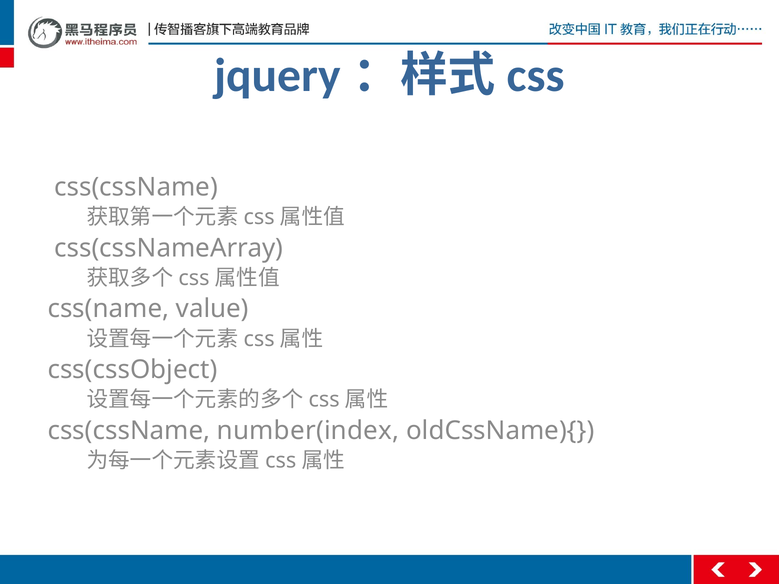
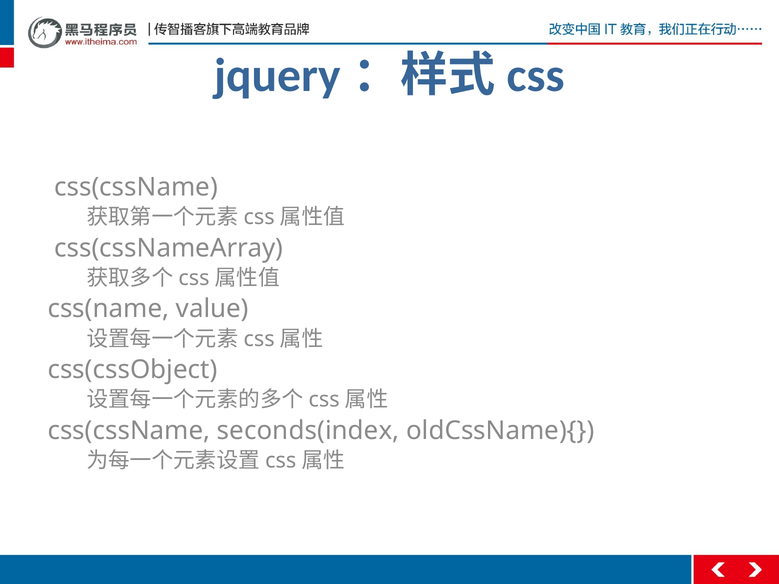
number(index: number(index -> seconds(index (308, 431)
